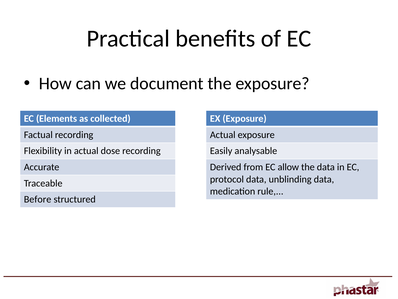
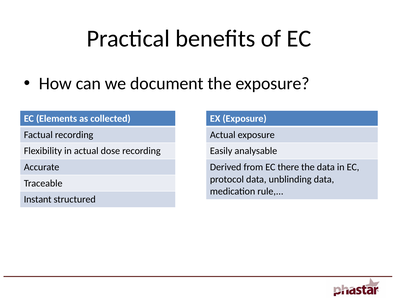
allow: allow -> there (288, 167)
Before: Before -> Instant (38, 199)
